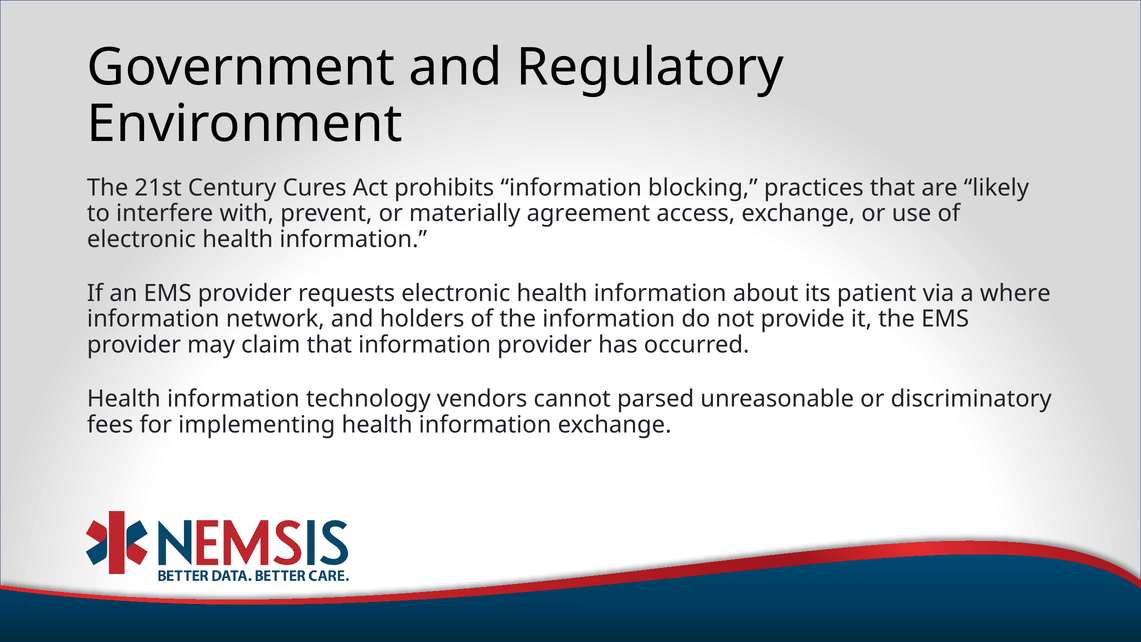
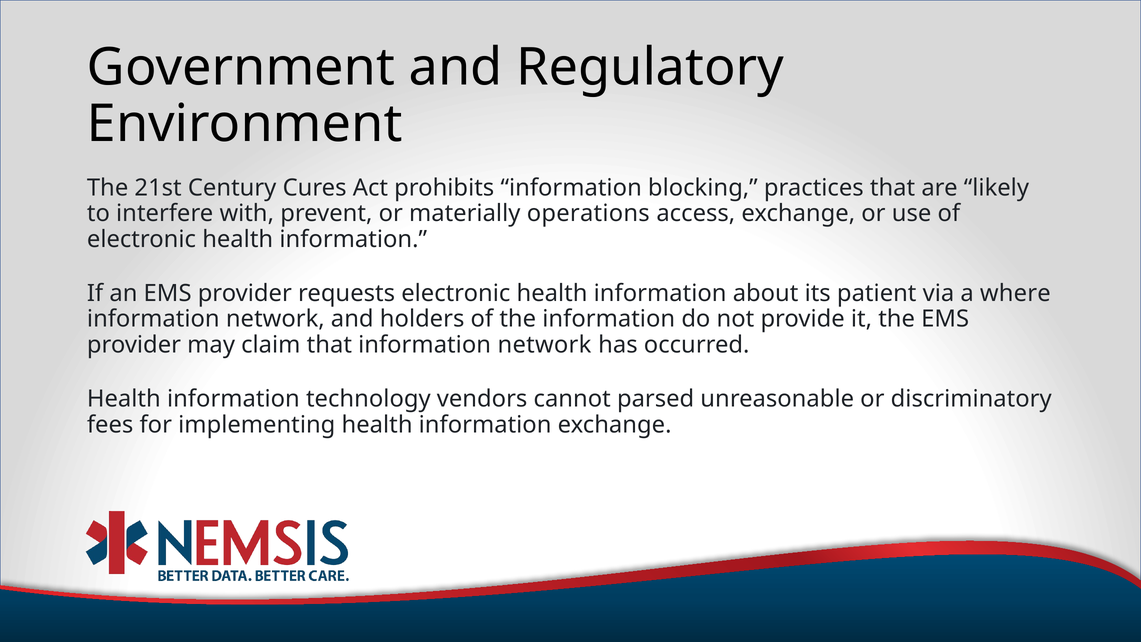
agreement: agreement -> operations (588, 213)
that information provider: provider -> network (544, 345)
